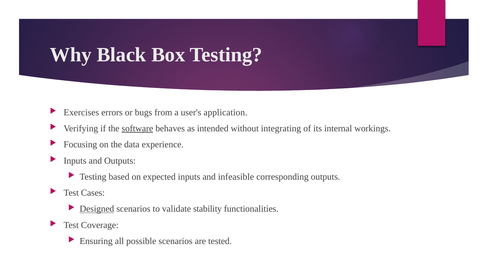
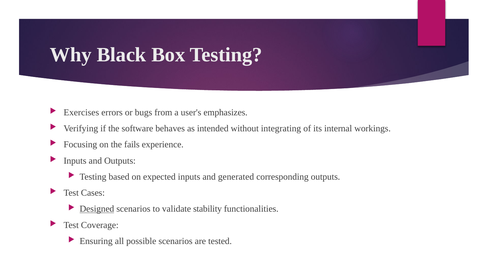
application: application -> emphasizes (226, 112)
software underline: present -> none (137, 128)
data: data -> fails (132, 144)
infeasible: infeasible -> generated (236, 176)
